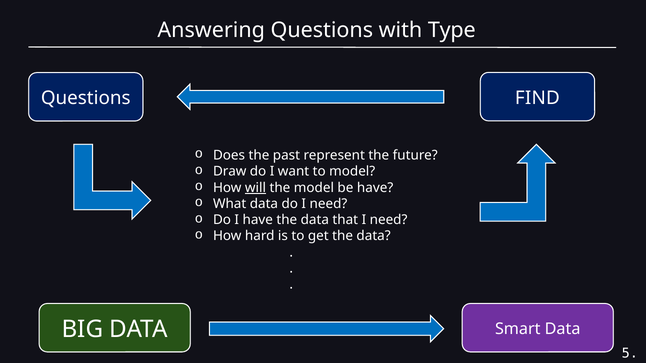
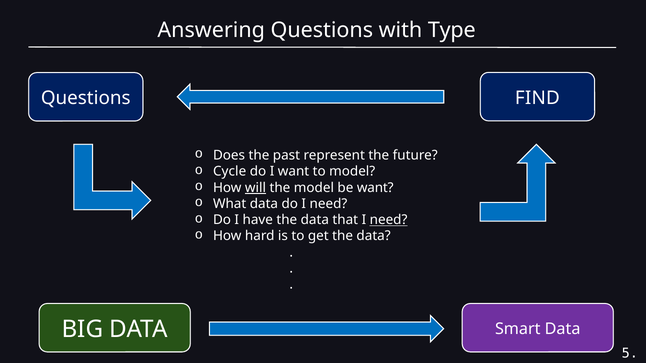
Draw: Draw -> Cycle (230, 172)
be have: have -> want (375, 188)
need underline: none -> present (389, 220)
